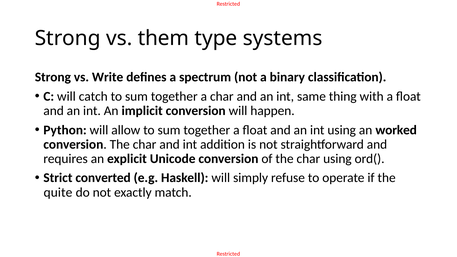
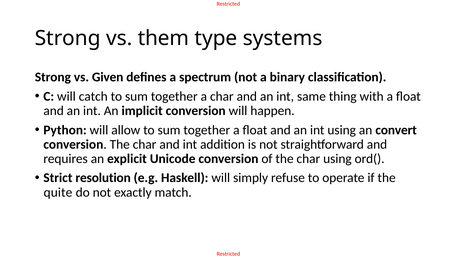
Write: Write -> Given (108, 77)
worked: worked -> convert (396, 130)
converted: converted -> resolution (103, 178)
